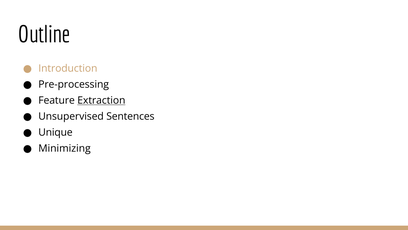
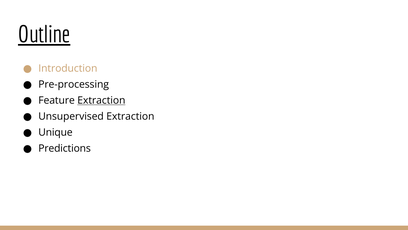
Outline underline: none -> present (44, 34)
Unsupervised Sentences: Sentences -> Extraction (130, 116)
Minimizing: Minimizing -> Predictions (65, 148)
